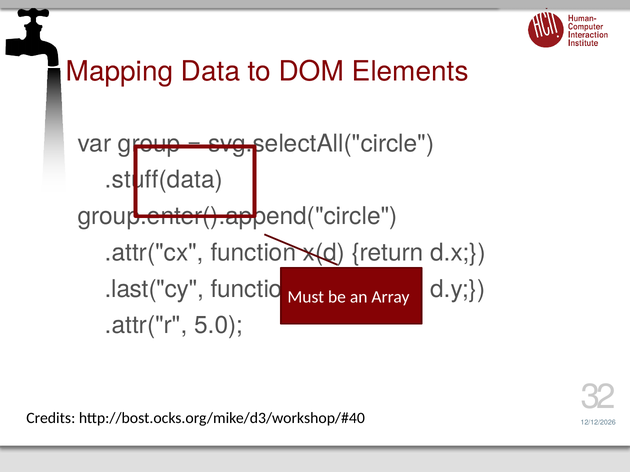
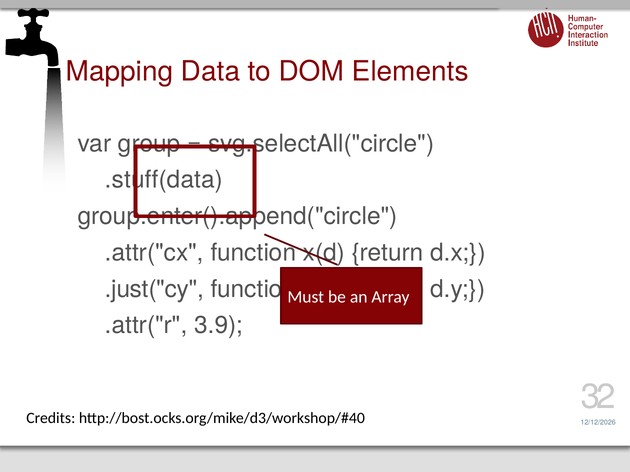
.last("cy: .last("cy -> .just("cy (154, 289)
5.0: 5.0 -> 3.9 (219, 326)
